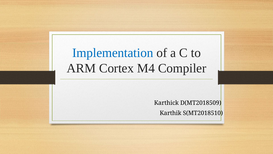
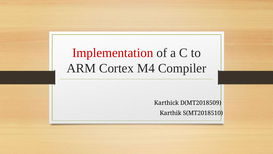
Implementation colour: blue -> red (113, 53)
